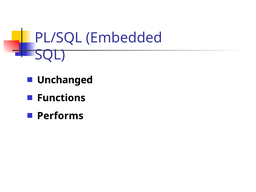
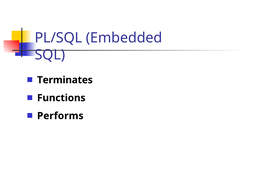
Unchanged: Unchanged -> Terminates (65, 80)
